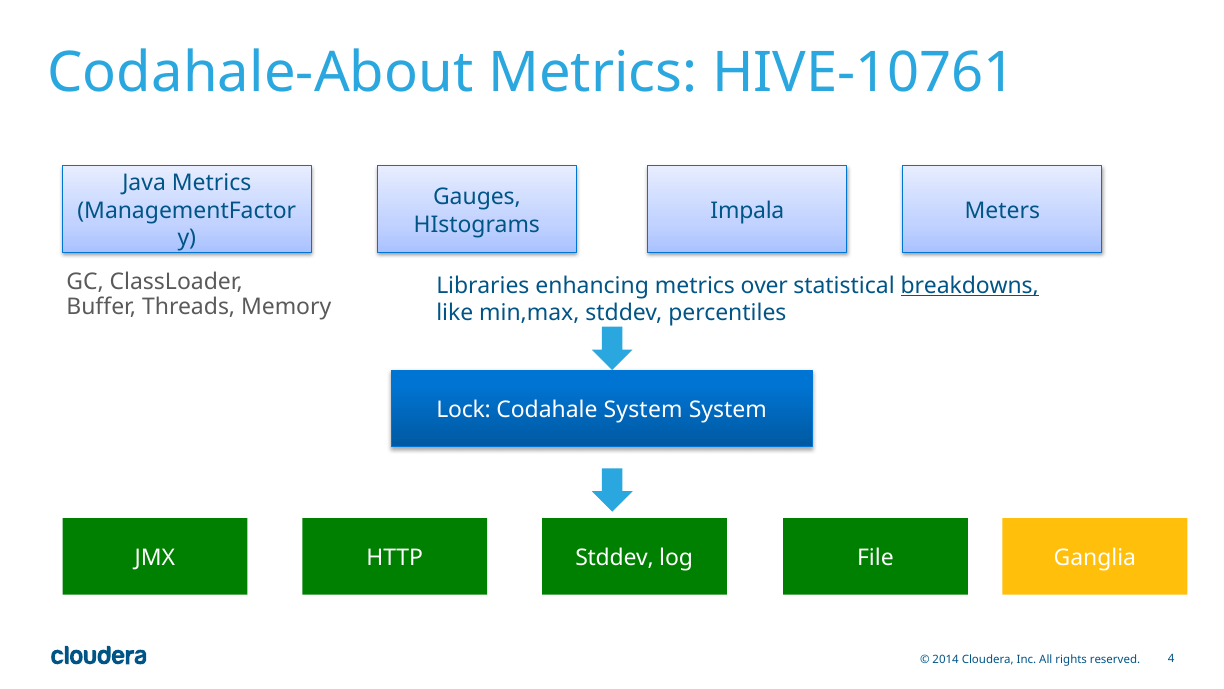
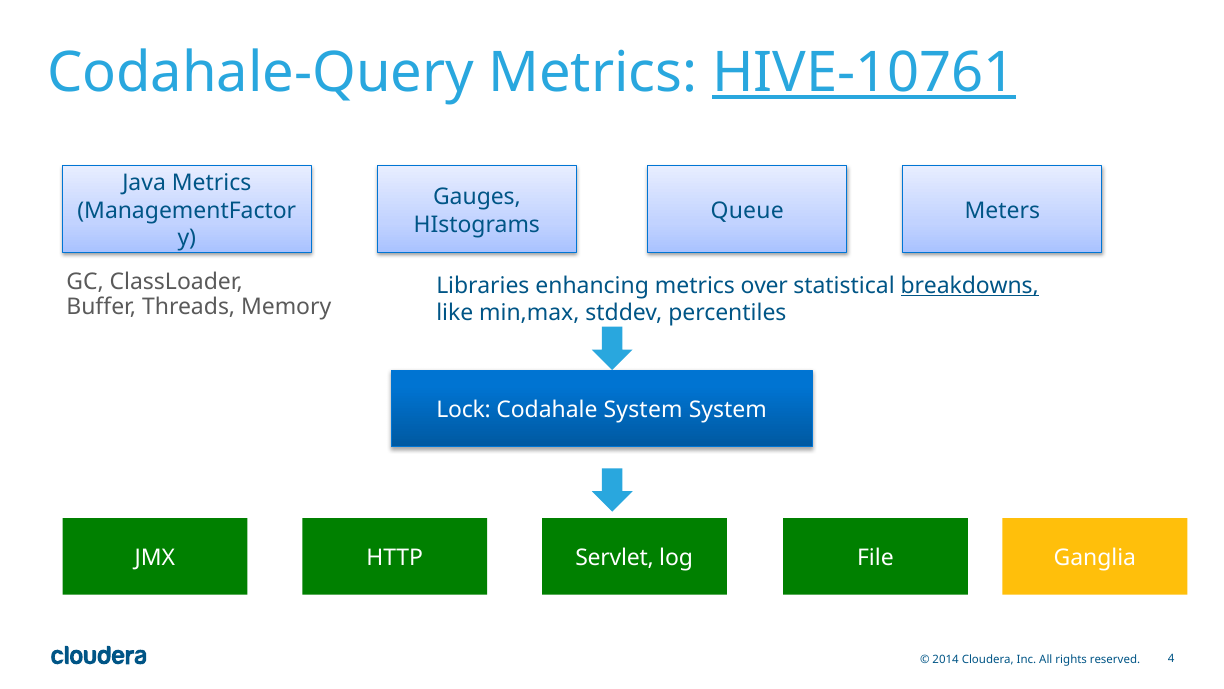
Codahale-About: Codahale-About -> Codahale-Query (261, 73)
HIVE-10761 underline: none -> present (864, 73)
Impala: Impala -> Queue (747, 211)
HTTP Stddev: Stddev -> Servlet (615, 558)
